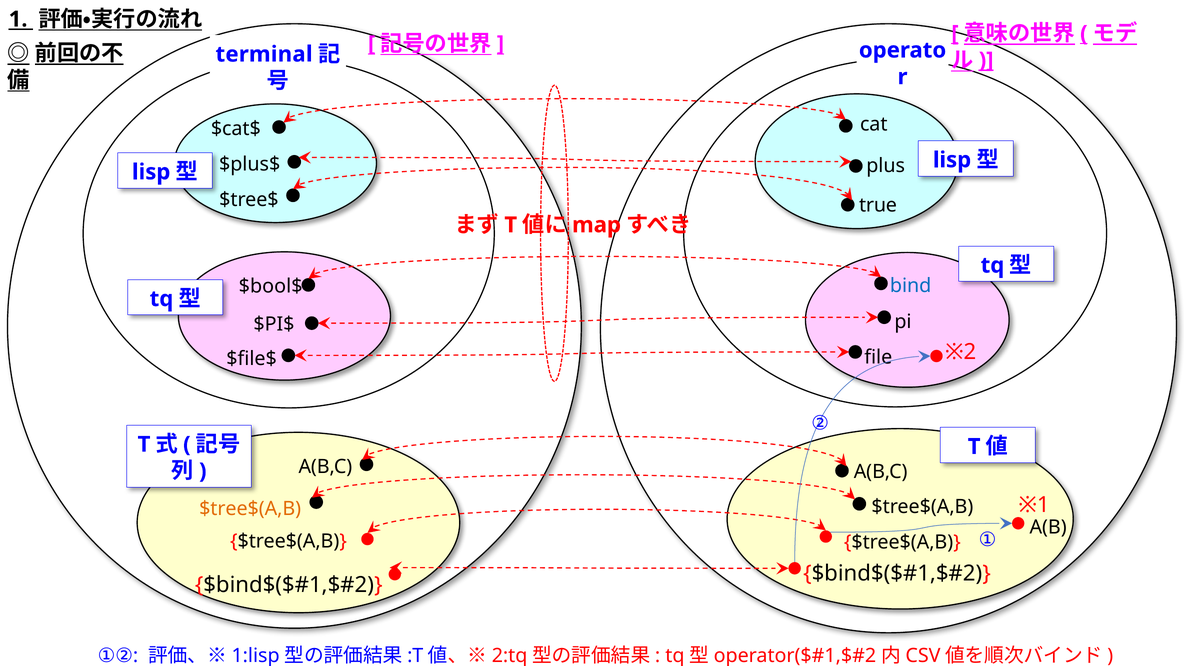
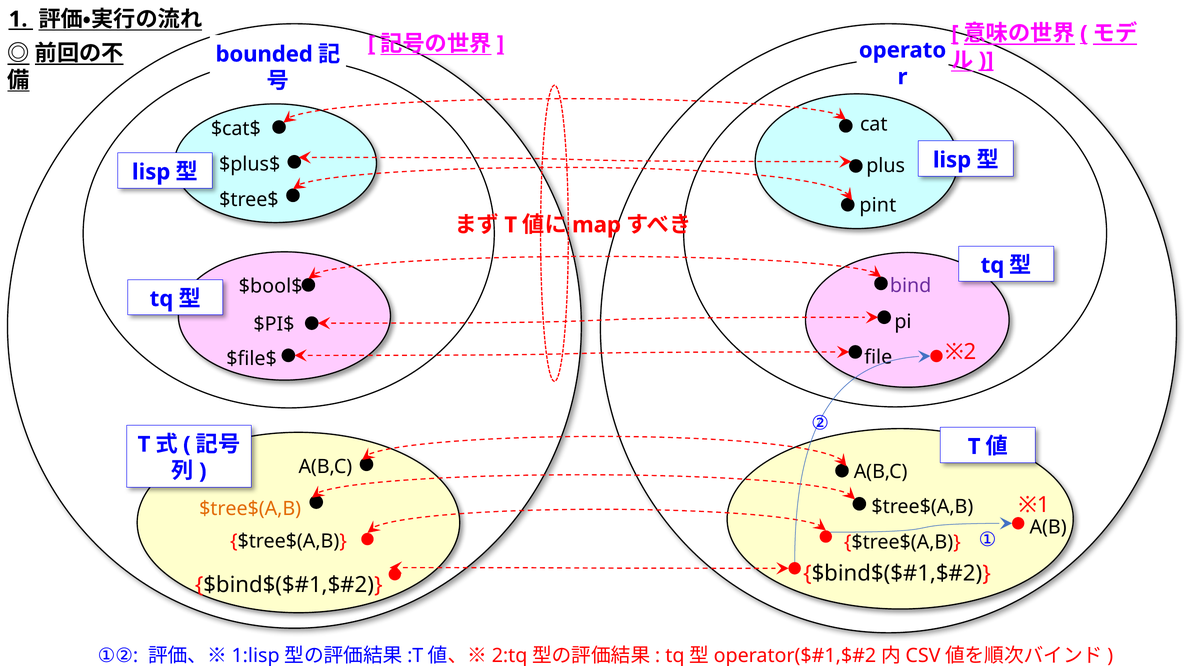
terminal: terminal -> bounded (264, 54)
true: true -> pint (878, 205)
bind colour: blue -> purple (911, 286)
